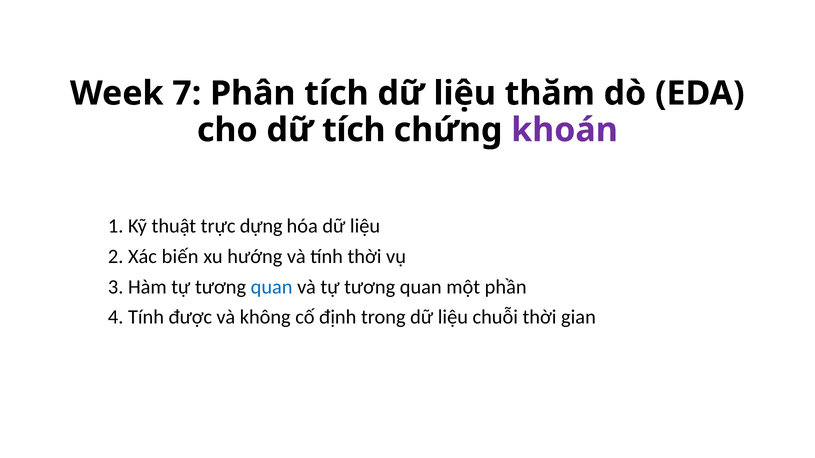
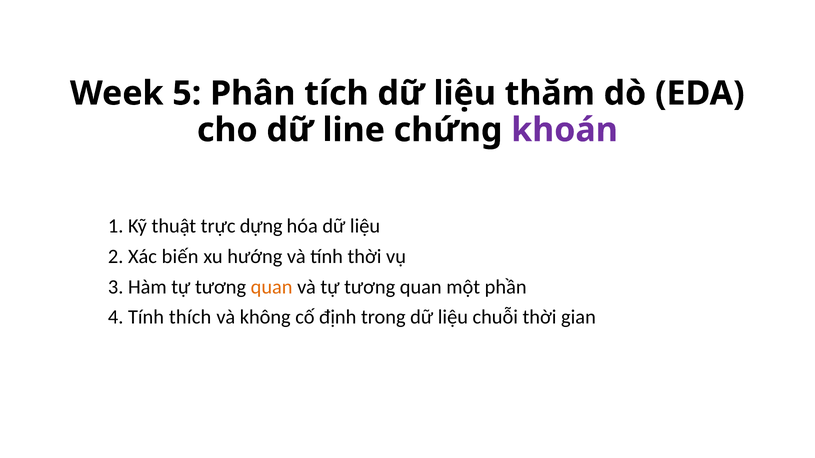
7: 7 -> 5 (187, 93)
dữ tích: tích -> line (354, 130)
quan colour: blue -> orange (272, 287)
được: được -> thích (190, 318)
